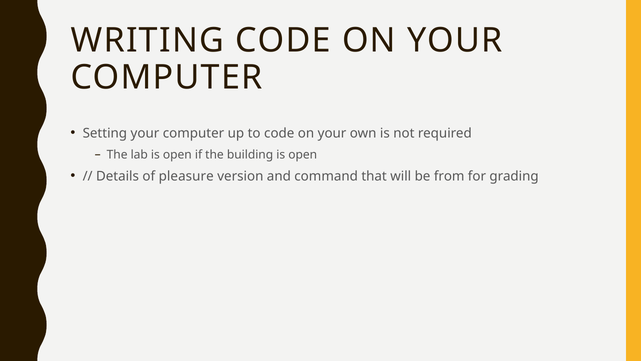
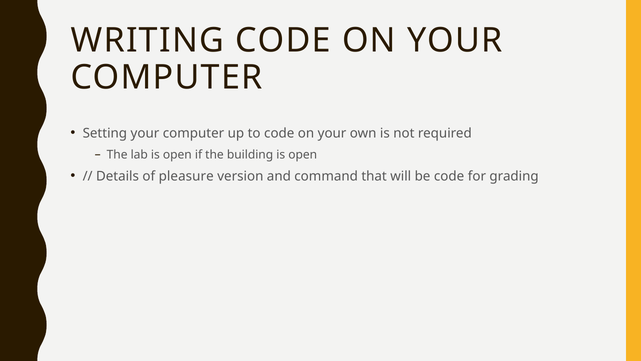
be from: from -> code (449, 176)
